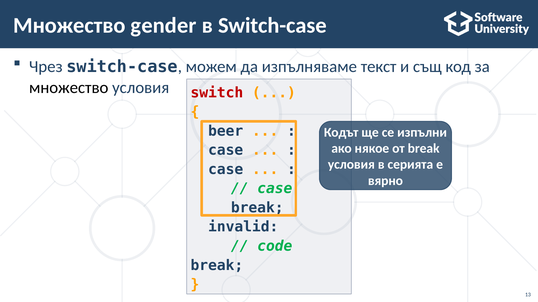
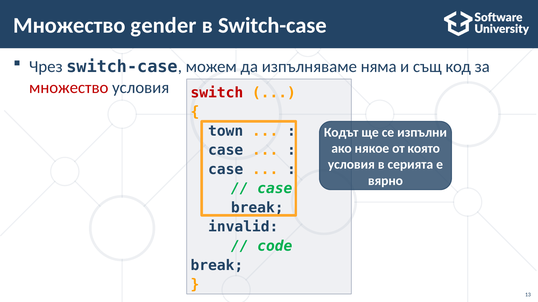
текст: текст -> няма (379, 67)
множество colour: black -> red (69, 88)
beer: beer -> town (226, 131)
от break: break -> която (424, 149)
